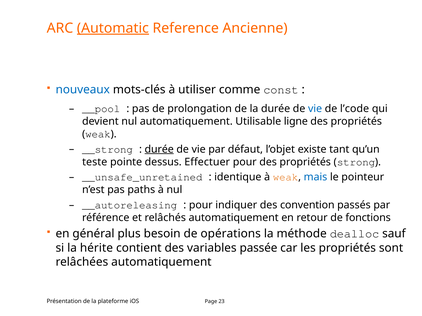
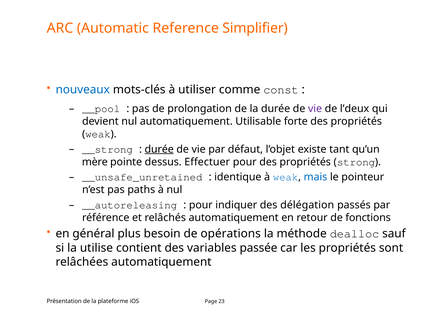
Automatic underline: present -> none (113, 28)
Ancienne: Ancienne -> Simplifier (255, 28)
vie colour: blue -> purple (315, 109)
l’code: l’code -> l’deux (355, 109)
ligne: ligne -> forte (296, 122)
teste: teste -> mère (95, 162)
weak colour: orange -> blue (286, 177)
convention: convention -> délégation (307, 205)
hérite: hérite -> utilise (96, 248)
